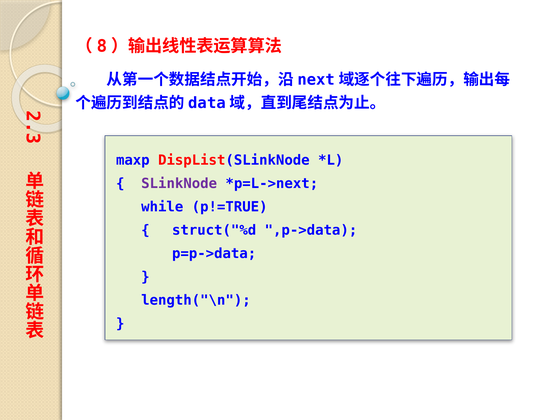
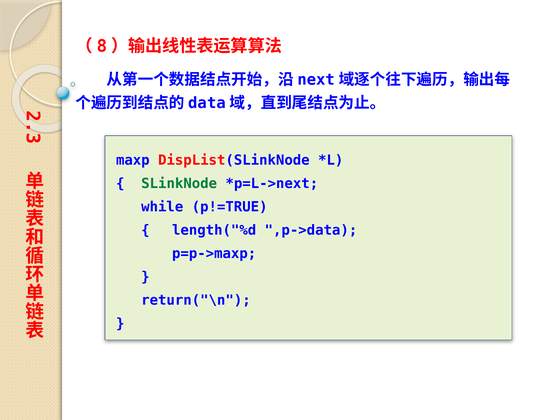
SLinkNode colour: purple -> green (179, 184)
struct("%d: struct("%d -> length("%d (214, 230)
p=p->data: p=p->data -> p=p->maxp (214, 254)
length("\n: length("\n -> return("\n (196, 300)
